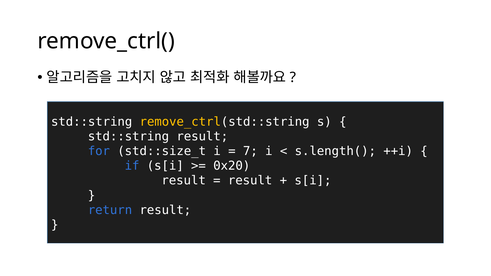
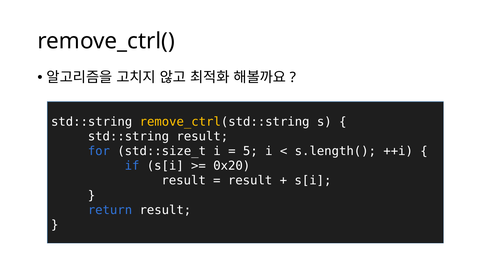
7: 7 -> 5 (250, 151)
